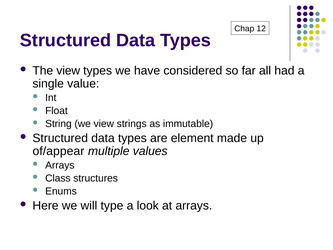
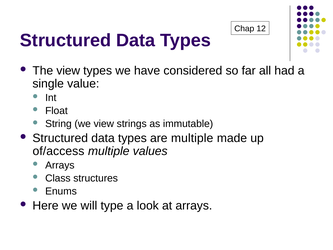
are element: element -> multiple (192, 138)
of/appear: of/appear -> of/access (58, 151)
